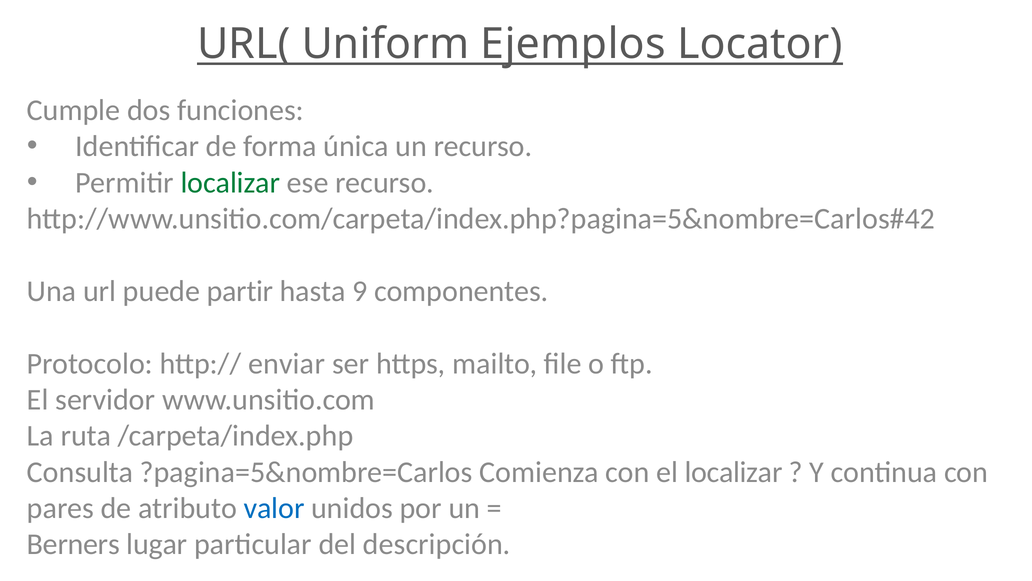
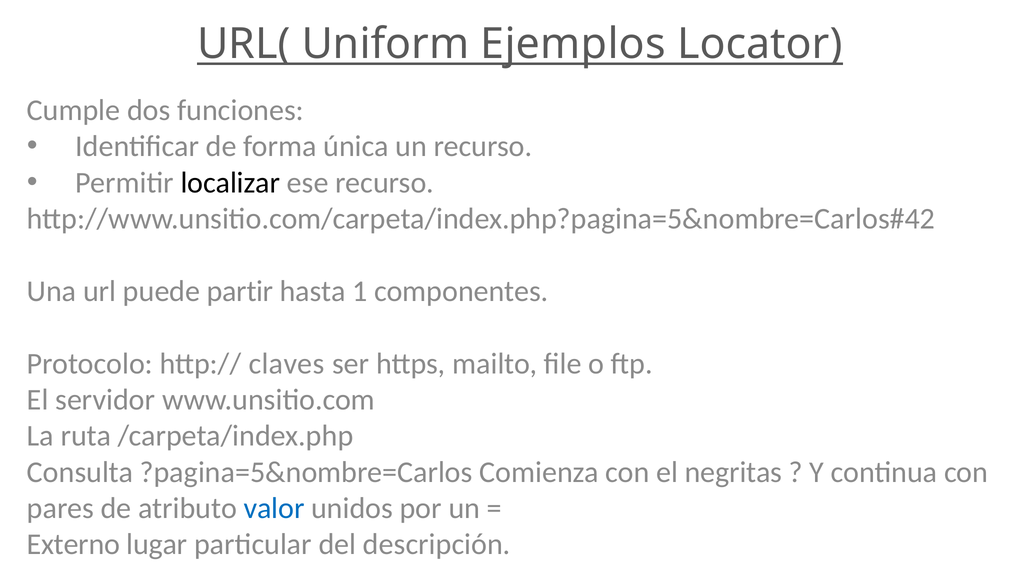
localizar colour: green -> black (230, 183)
9: 9 -> 1 (360, 291)
enviar: enviar -> claves (286, 363)
el localizar: localizar -> negritas (733, 472)
Berners: Berners -> Externo (73, 544)
